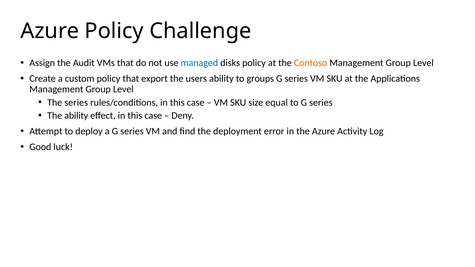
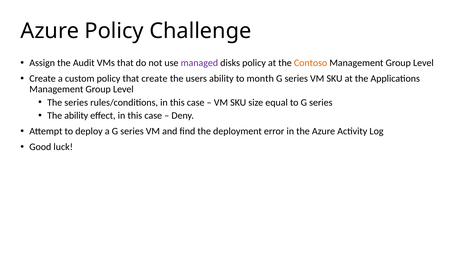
managed colour: blue -> purple (199, 63)
that export: export -> create (154, 79)
groups: groups -> month (260, 79)
